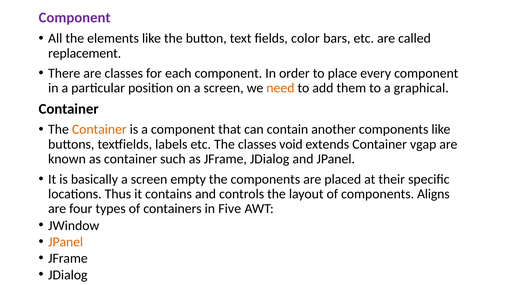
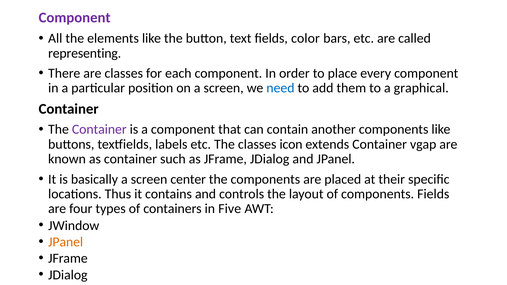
replacement: replacement -> representing (85, 53)
need colour: orange -> blue (280, 88)
Container colour: orange -> purple (99, 130)
void: void -> icon (291, 144)
empty: empty -> center (188, 179)
components Aligns: Aligns -> Fields (433, 194)
